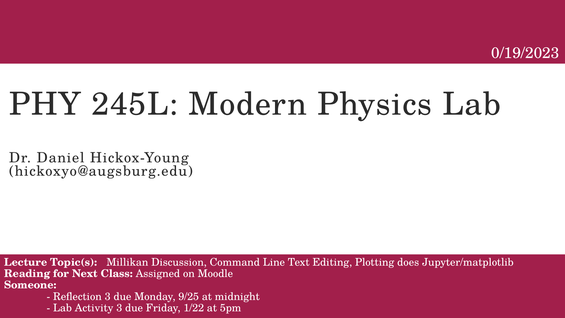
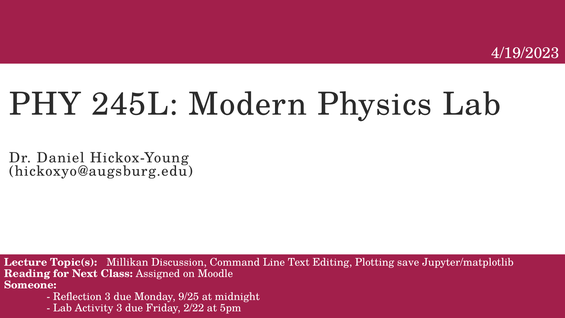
0/19/2023: 0/19/2023 -> 4/19/2023 (525, 53)
does: does -> save (408, 262)
1/22: 1/22 -> 2/22 (194, 308)
